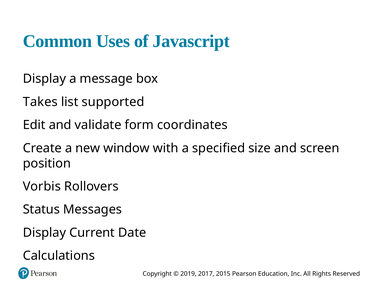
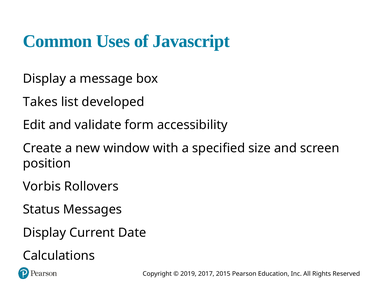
supported: supported -> developed (113, 102)
coordinates: coordinates -> accessibility (192, 125)
